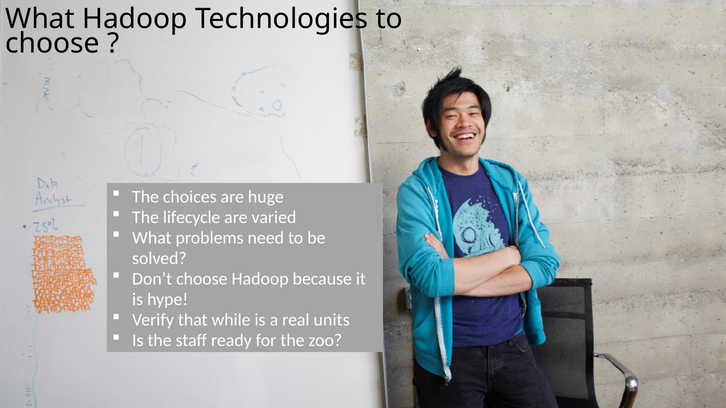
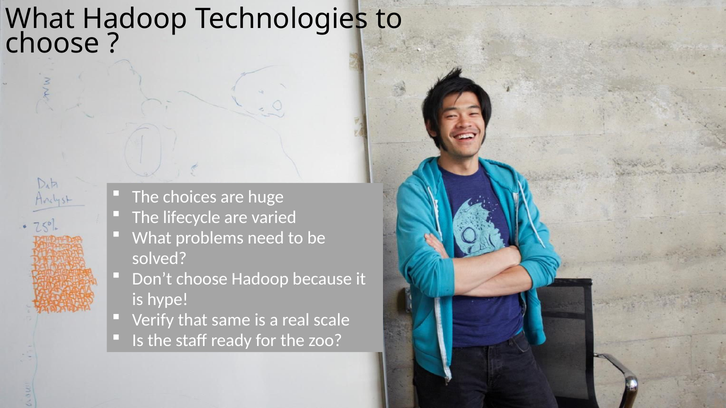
while: while -> same (231, 320)
units: units -> scale (332, 320)
